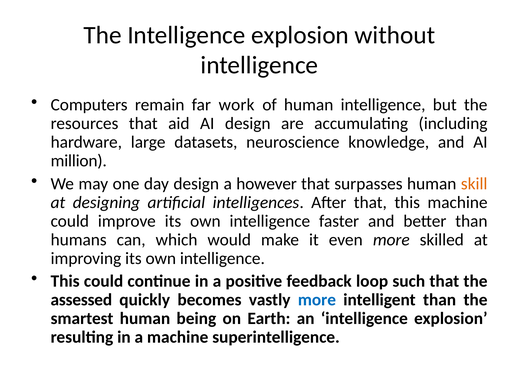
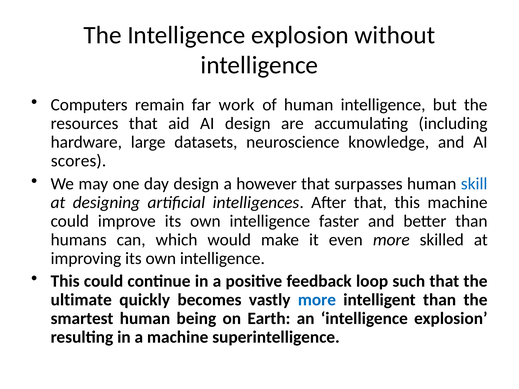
million: million -> scores (79, 161)
skill colour: orange -> blue (474, 184)
assessed: assessed -> ultimate (81, 300)
